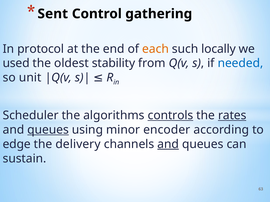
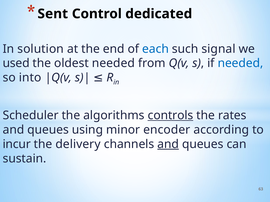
gathering: gathering -> dedicated (159, 14)
protocol: protocol -> solution (41, 49)
each colour: orange -> blue (155, 49)
locally: locally -> signal (218, 49)
oldest stability: stability -> needed (113, 63)
unit: unit -> into (30, 78)
rates underline: present -> none (232, 116)
queues underline: present -> none (48, 130)
edge: edge -> incur (17, 144)
